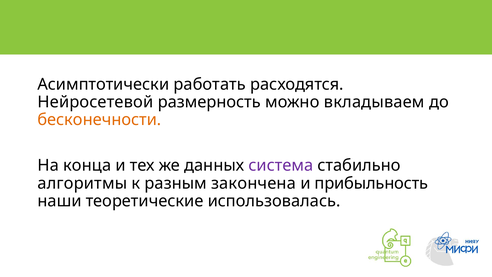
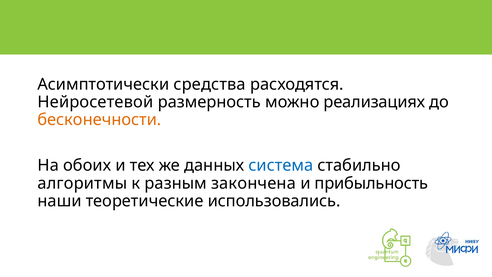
работать: работать -> средства (210, 84)
вкладываем: вкладываем -> реализациях (374, 102)
конца: конца -> обоих (87, 165)
система colour: purple -> blue (281, 165)
использовалась: использовалась -> использовались (274, 201)
